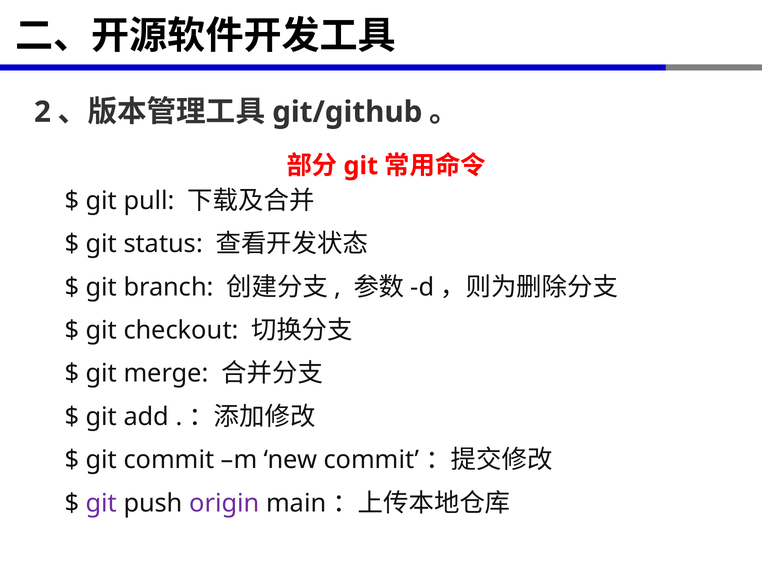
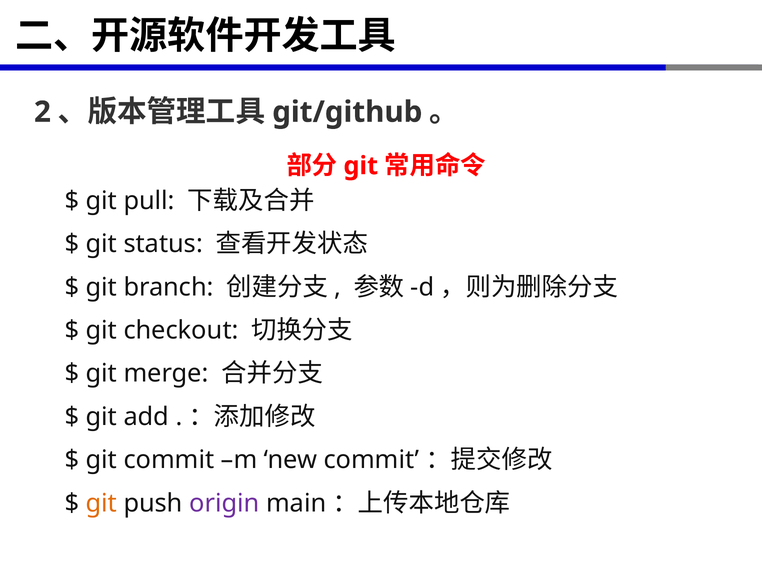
git colour: purple -> orange (101, 503)
